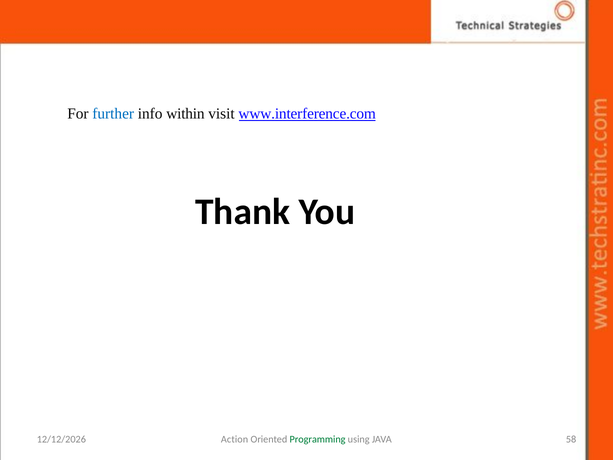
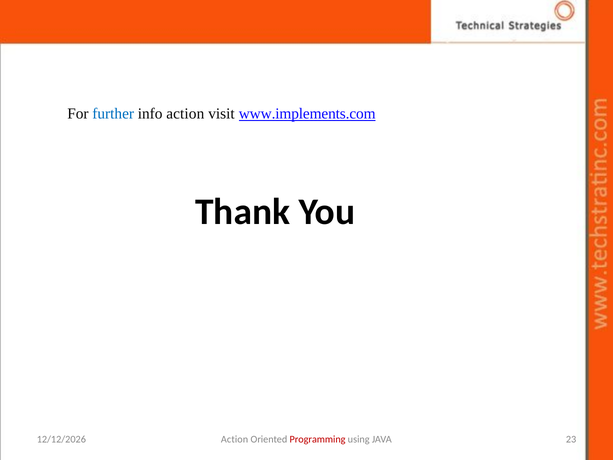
info within: within -> action (185, 114)
www.interference.com: www.interference.com -> www.implements.com (307, 114)
Programming colour: green -> red (318, 439)
58: 58 -> 23 (571, 439)
